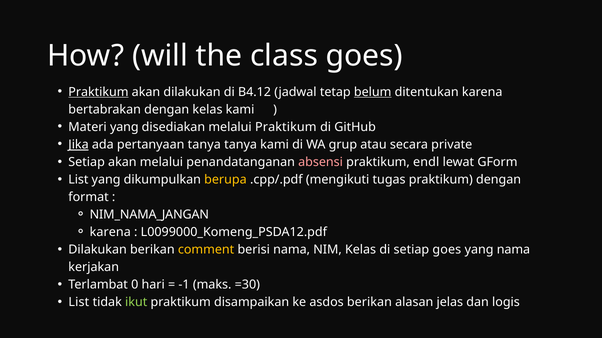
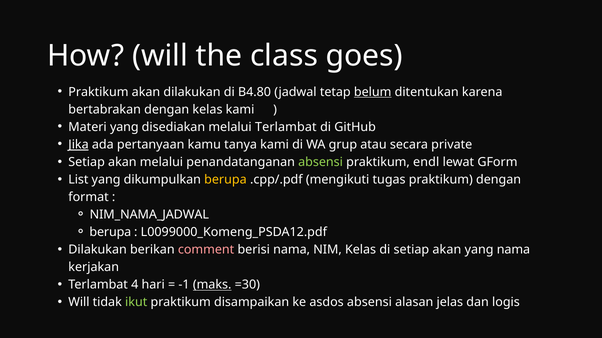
Praktikum underline: present -> none (98, 92)
B4.12: B4.12 -> B4.80 (255, 92)
melalui Praktikum: Praktikum -> Terlambat (286, 127)
pertanyaan tanya: tanya -> kamu (204, 145)
absensi colour: pink -> light green (321, 162)
NIM_NAMA_JANGAN: NIM_NAMA_JANGAN -> NIM_NAMA_JADWAL (149, 215)
karena: karena -> berupa (110, 233)
comment colour: yellow -> pink (206, 250)
di setiap goes: goes -> akan (447, 250)
0: 0 -> 4 (135, 285)
maks underline: none -> present (212, 285)
List: List -> Will (79, 303)
asdos berikan: berikan -> absensi (369, 303)
